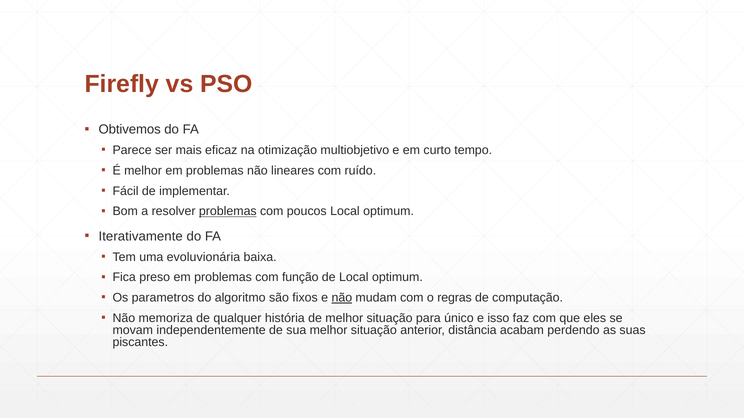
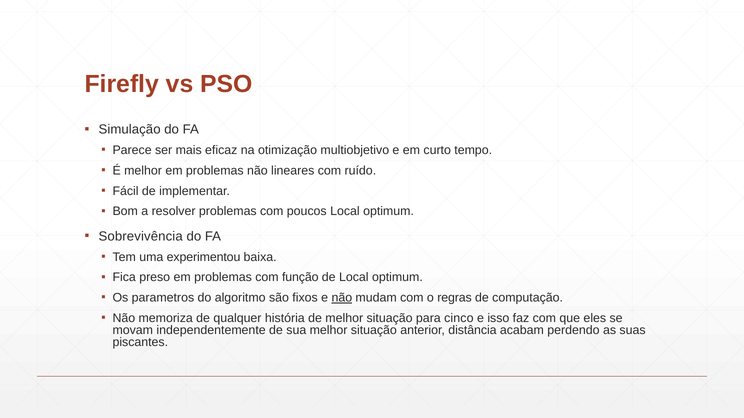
Obtivemos: Obtivemos -> Simulação (130, 130)
problemas underline: present -> none (228, 212)
Iterativamente: Iterativamente -> Sobrevivência (141, 236)
evoluvionária: evoluvionária -> experimentou (204, 257)
único: único -> cinco (459, 318)
